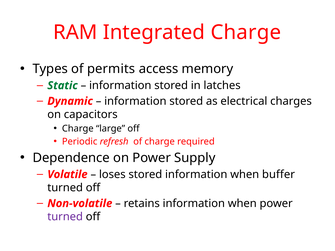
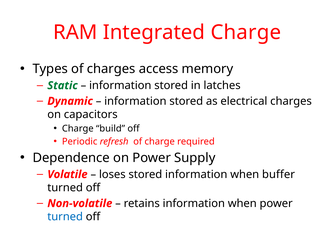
of permits: permits -> charges (111, 69)
large: large -> build (111, 129)
turned colour: purple -> blue (65, 217)
